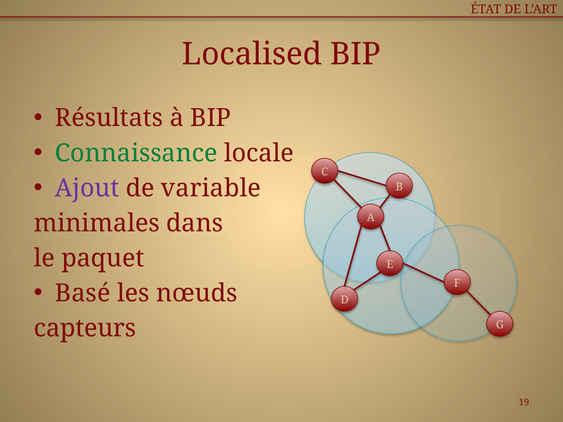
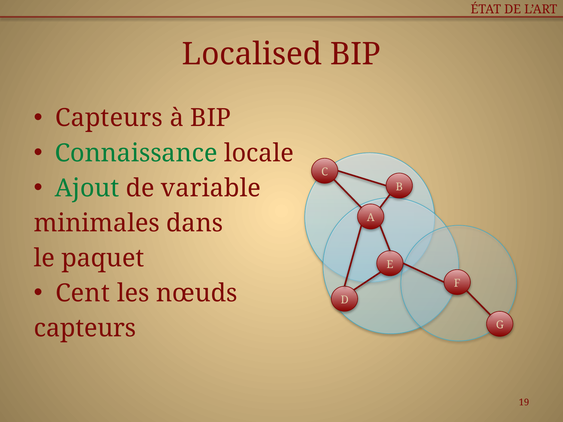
Résultats: Résultats -> Capteurs (109, 118)
Ajout colour: purple -> green (87, 188)
Basé: Basé -> Cent (83, 293)
